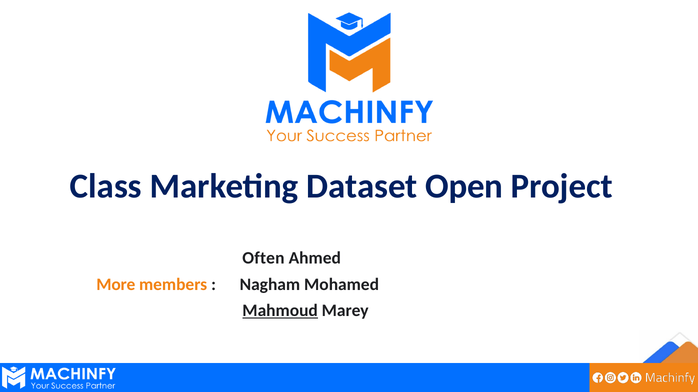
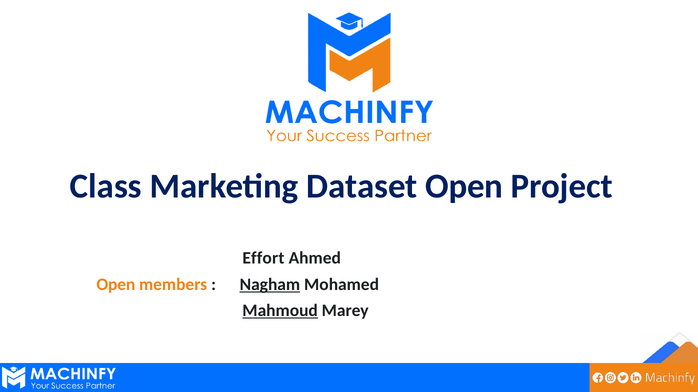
Often: Often -> Effort (263, 259)
More: More -> Open (116, 285)
Nagham underline: none -> present (270, 285)
